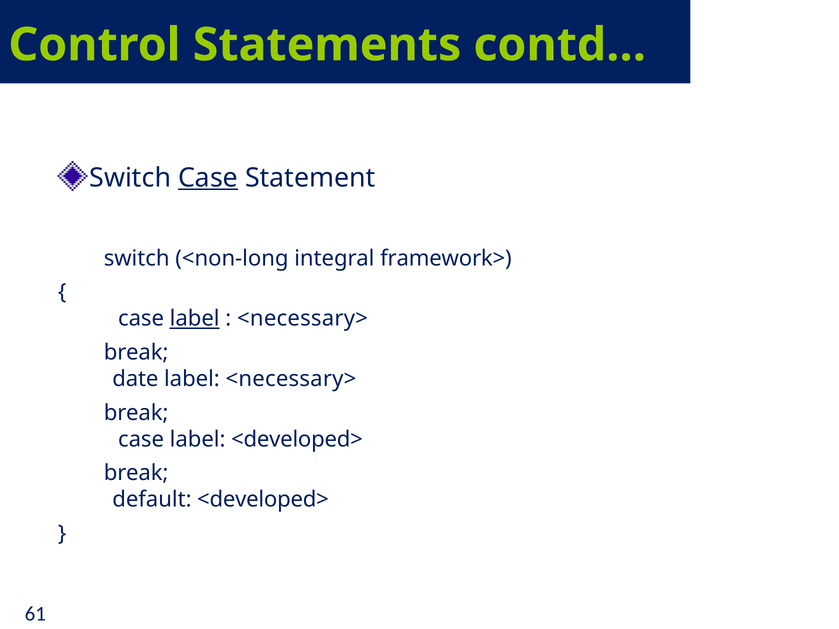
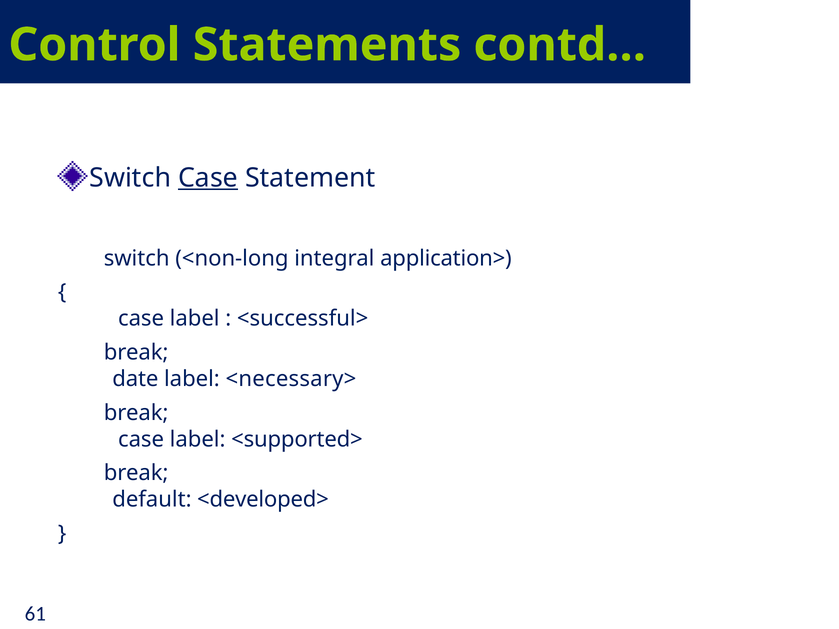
framework>: framework> -> application> (446, 258)
label underline: present -> none (195, 319)
<necessary>: <necessary> -> <successful> (303, 319)
label <developed>: <developed> -> <supported> (297, 440)
